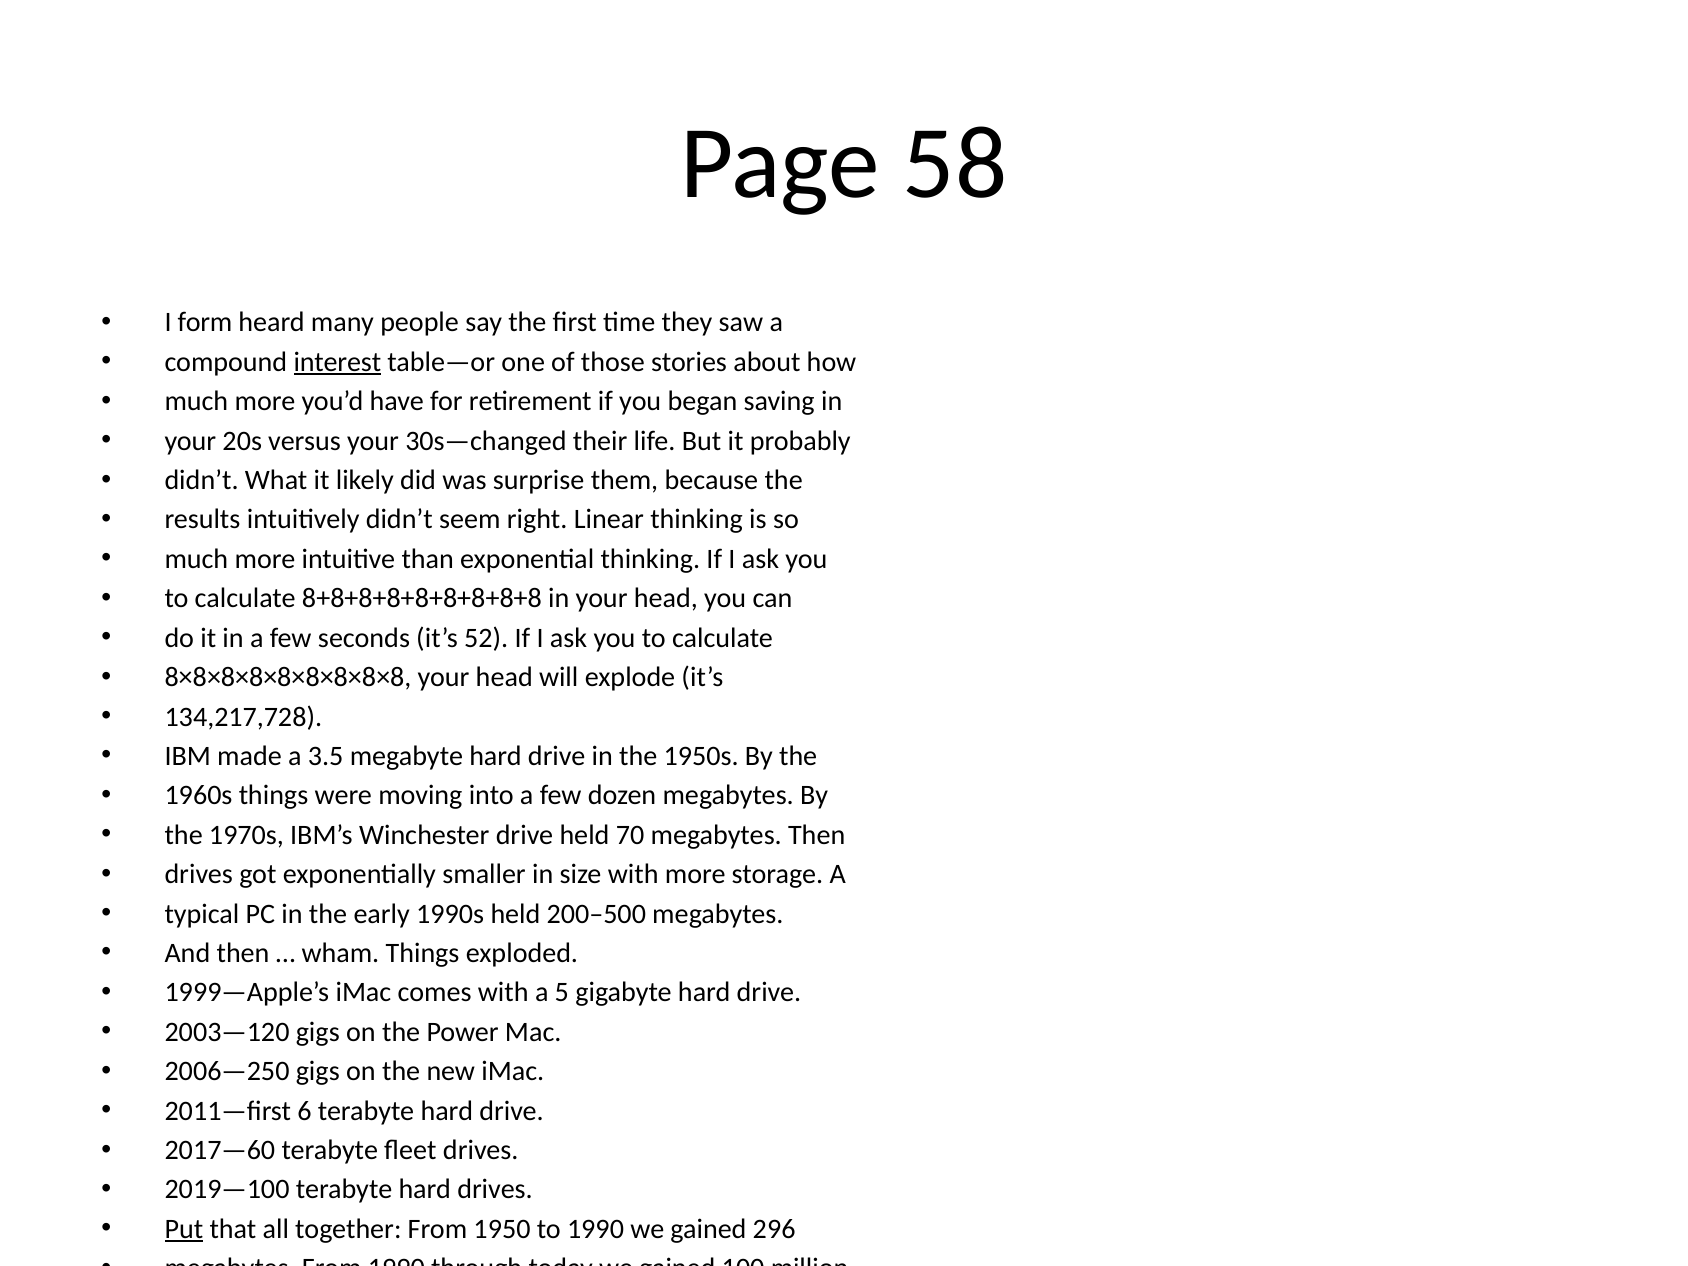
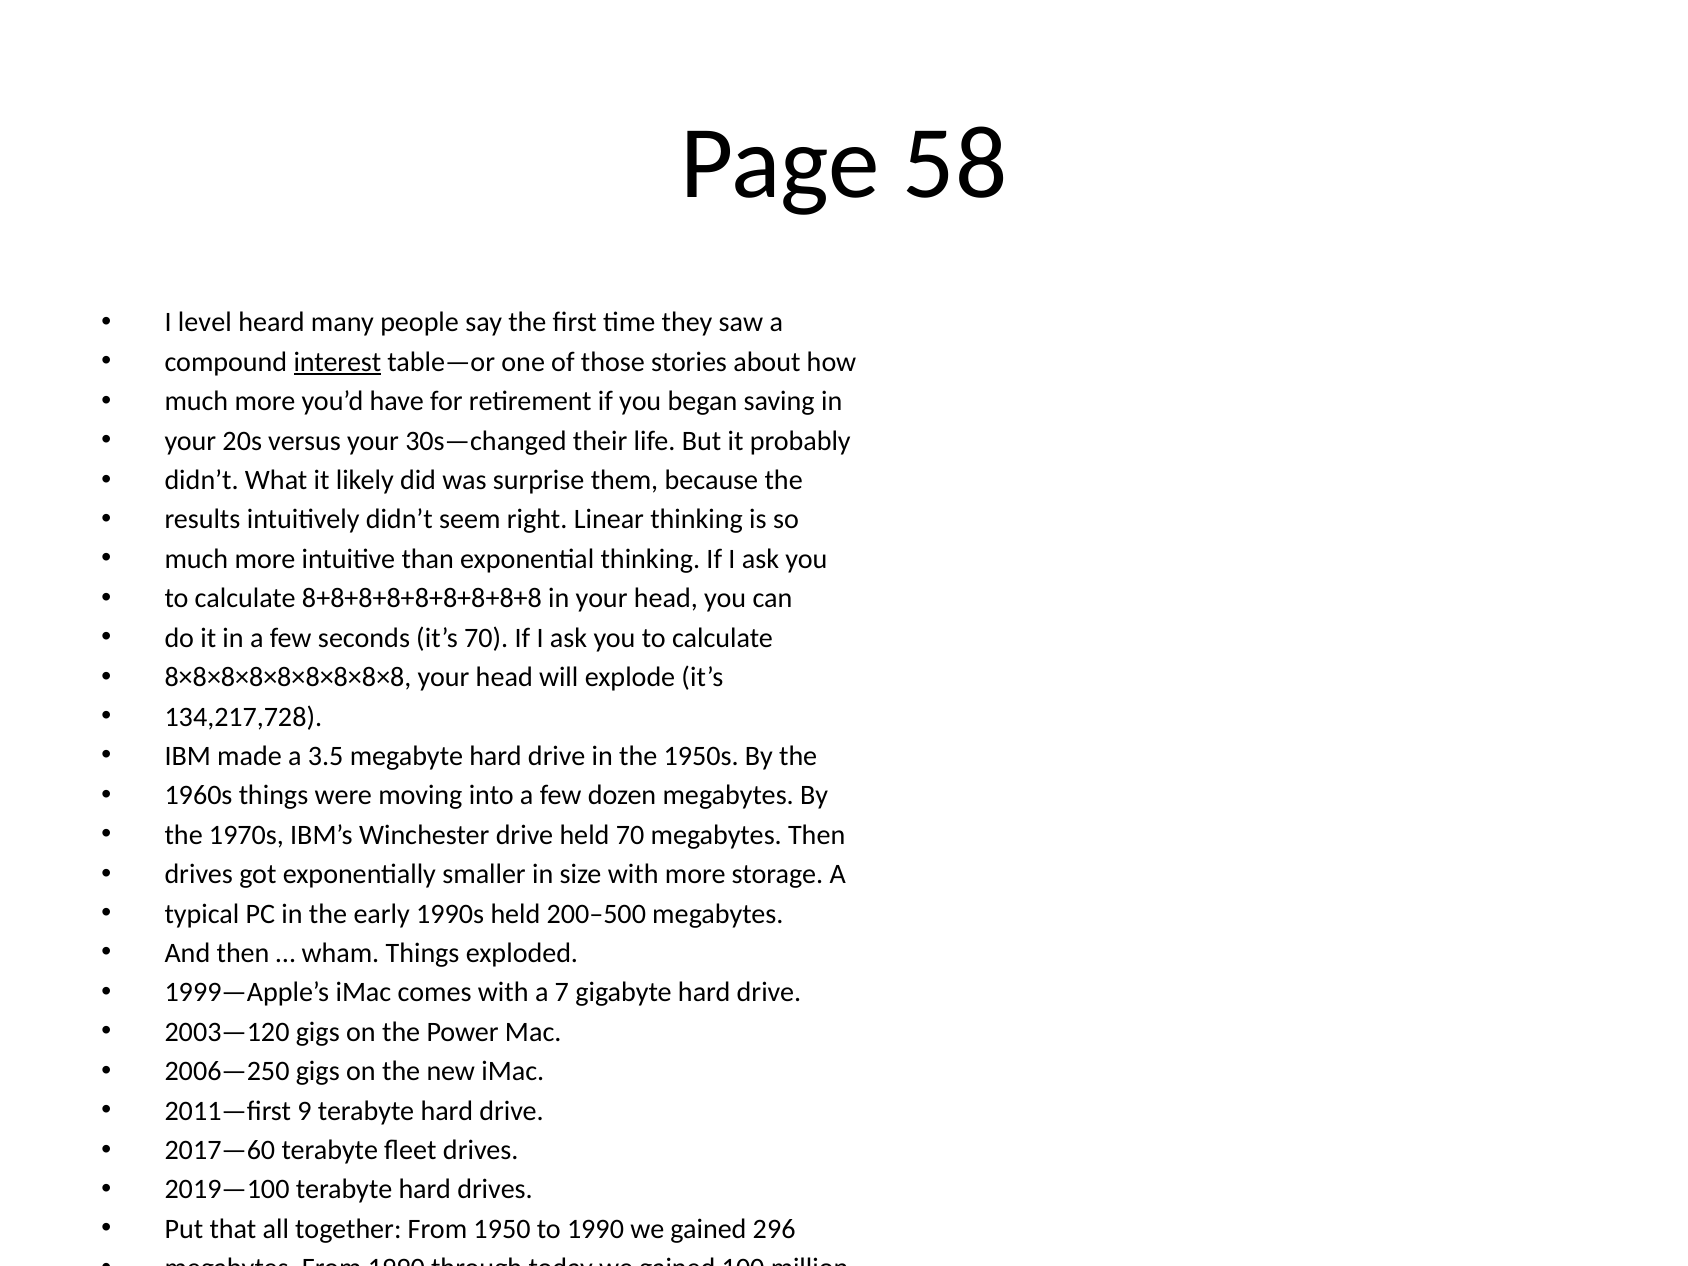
form: form -> level (205, 323)
it’s 52: 52 -> 70 (486, 638)
5: 5 -> 7 (562, 993)
6: 6 -> 9 (304, 1111)
Put underline: present -> none (184, 1229)
